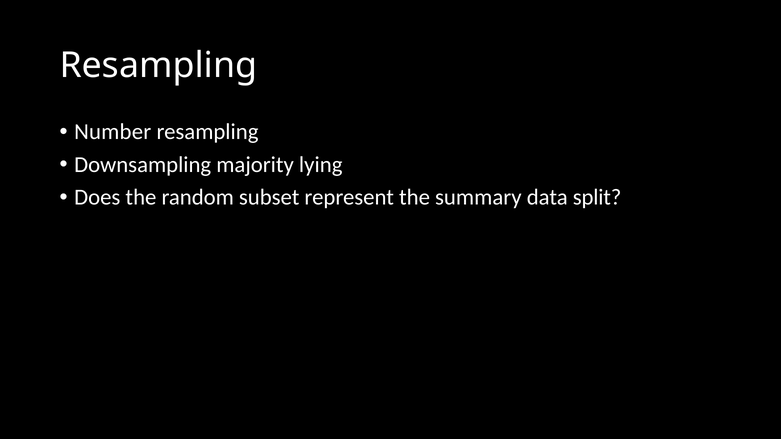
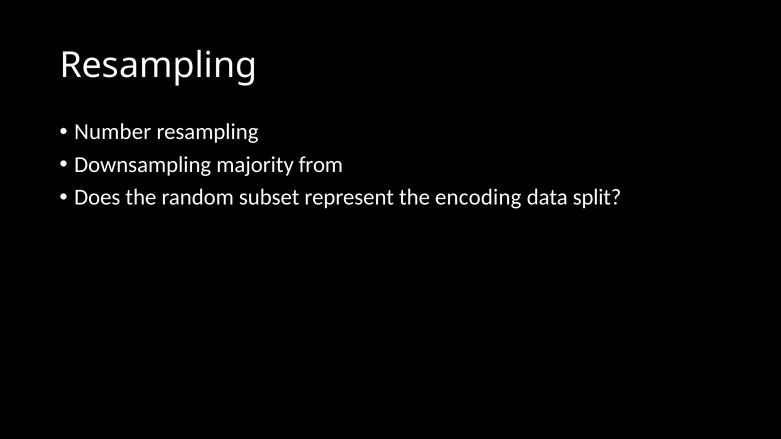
lying: lying -> from (321, 165)
summary: summary -> encoding (478, 198)
